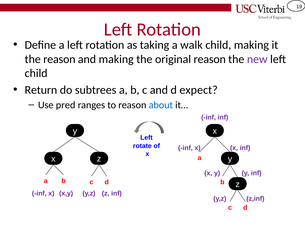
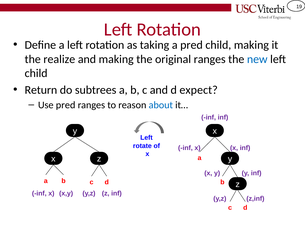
a walk: walk -> pred (191, 45)
the reason: reason -> realize (59, 59)
original reason: reason -> ranges (210, 59)
new colour: purple -> blue (257, 59)
